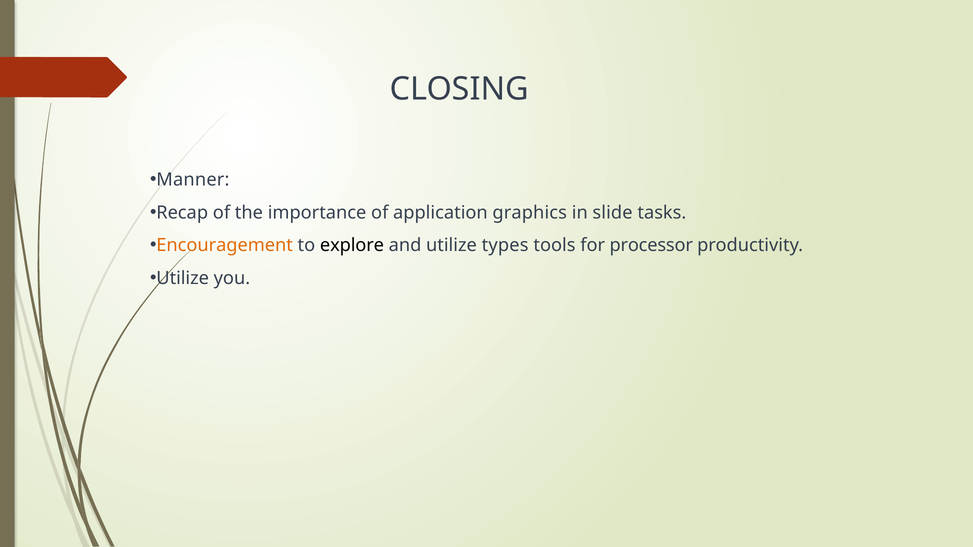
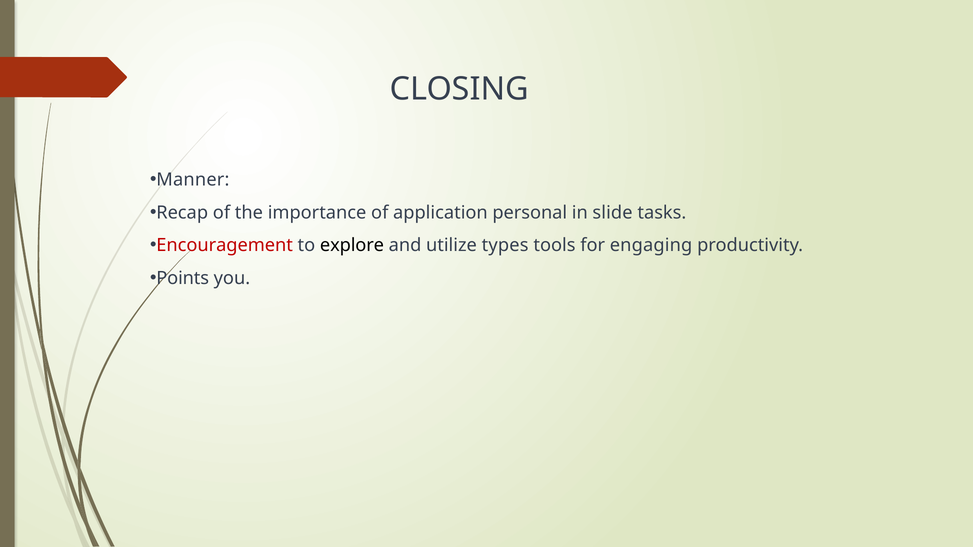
graphics: graphics -> personal (530, 213)
Encouragement colour: orange -> red (225, 246)
processor: processor -> engaging (651, 246)
Utilize: Utilize -> Points (183, 278)
